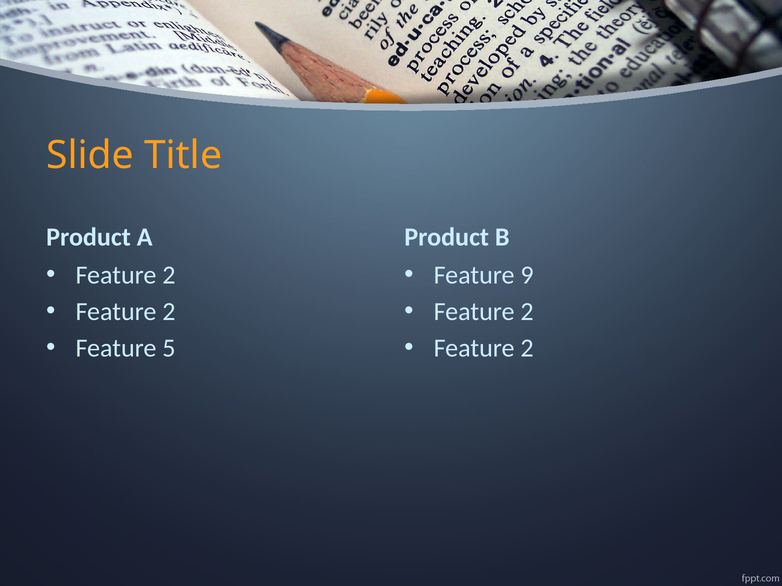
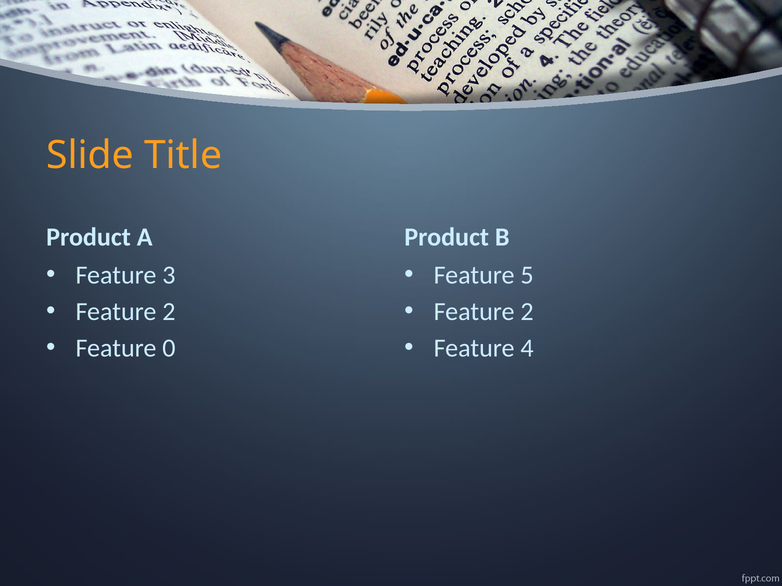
2: 2 -> 3 (169, 275)
9: 9 -> 5 (527, 275)
5: 5 -> 0 (169, 348)
2: 2 -> 4 (527, 348)
